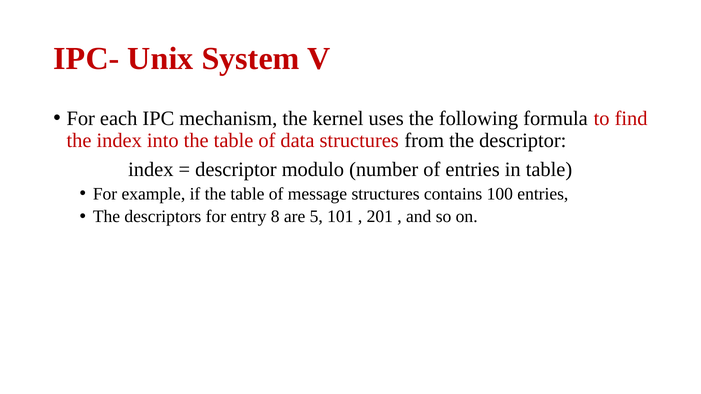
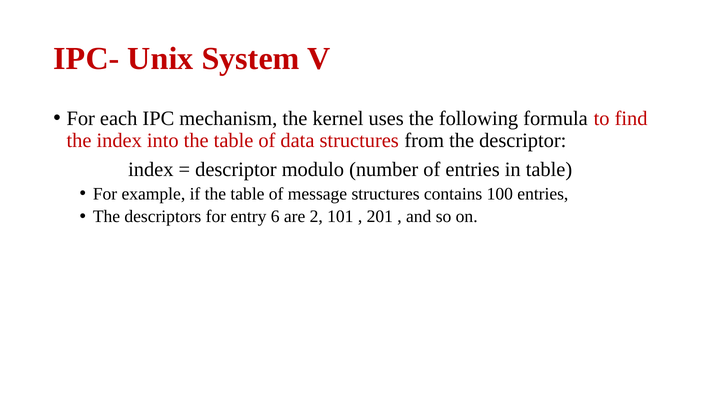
8: 8 -> 6 (275, 217)
5: 5 -> 2 (316, 217)
